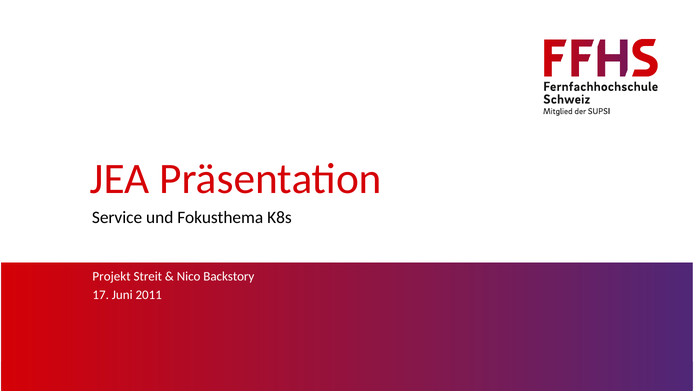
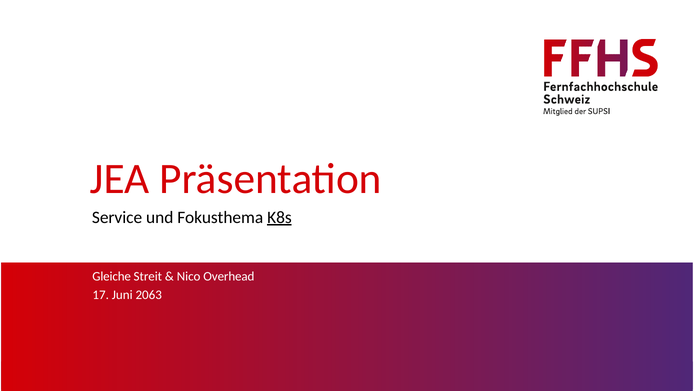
K8s underline: none -> present (279, 217)
Projekt: Projekt -> Gleiche (112, 276)
Backstory: Backstory -> Overhead (229, 276)
2011: 2011 -> 2063 (149, 294)
